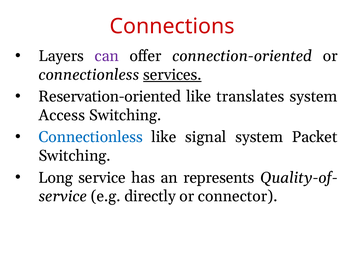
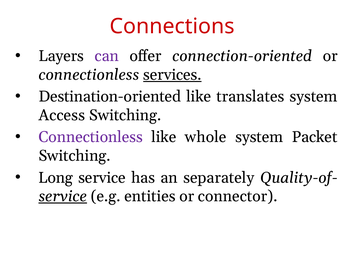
Reservation-oriented: Reservation-oriented -> Destination-oriented (110, 96)
Connectionless colour: blue -> purple (91, 137)
signal: signal -> whole (206, 137)
represents: represents -> separately (219, 177)
service underline: none -> present (63, 196)
directly: directly -> entities (150, 196)
